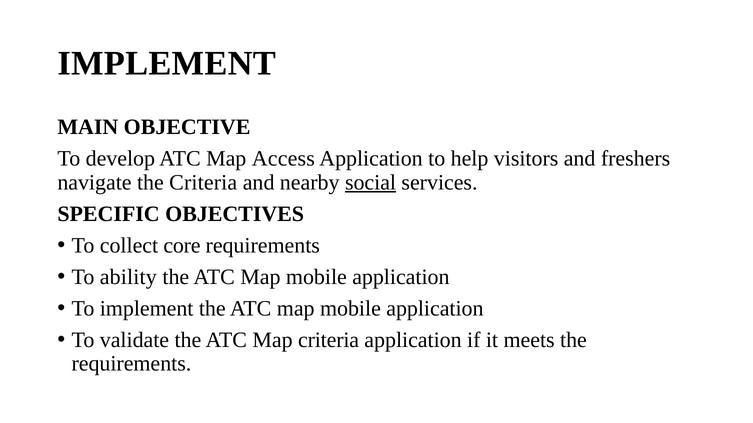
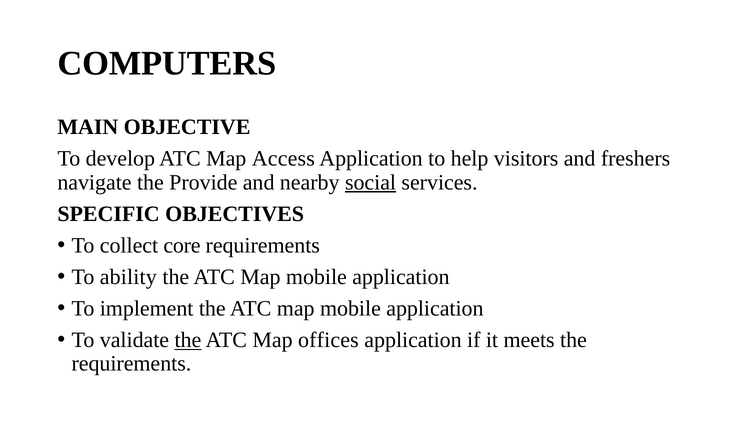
IMPLEMENT: IMPLEMENT -> COMPUTERS (167, 63)
the Criteria: Criteria -> Provide (203, 183)
the underline: none -> present (188, 340)
Map criteria: criteria -> offices (328, 340)
